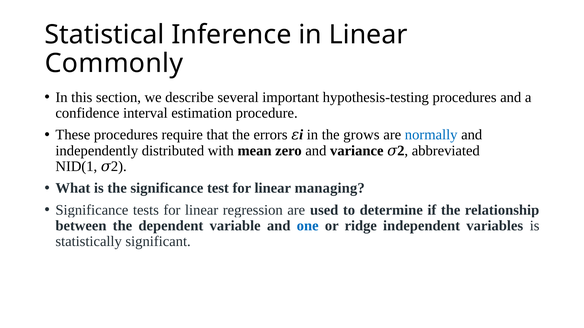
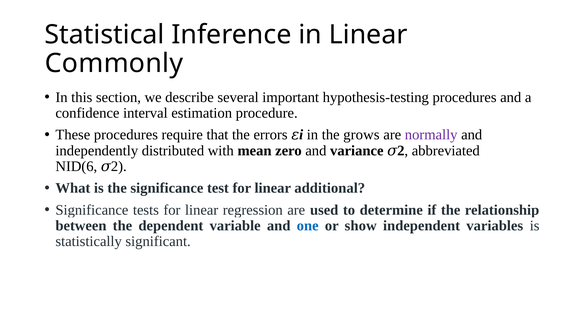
normally colour: blue -> purple (431, 135)
NID(1: NID(1 -> NID(6 (76, 167)
managing: managing -> additional (330, 188)
ridge: ridge -> show (361, 226)
